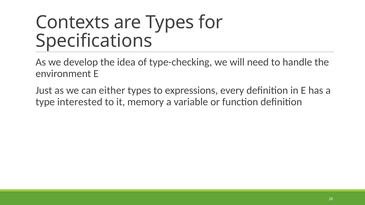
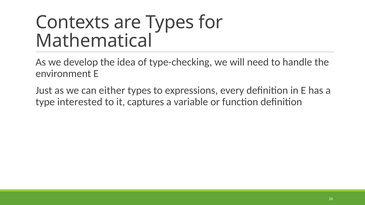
Specifications: Specifications -> Mathematical (94, 41)
memory: memory -> captures (146, 102)
